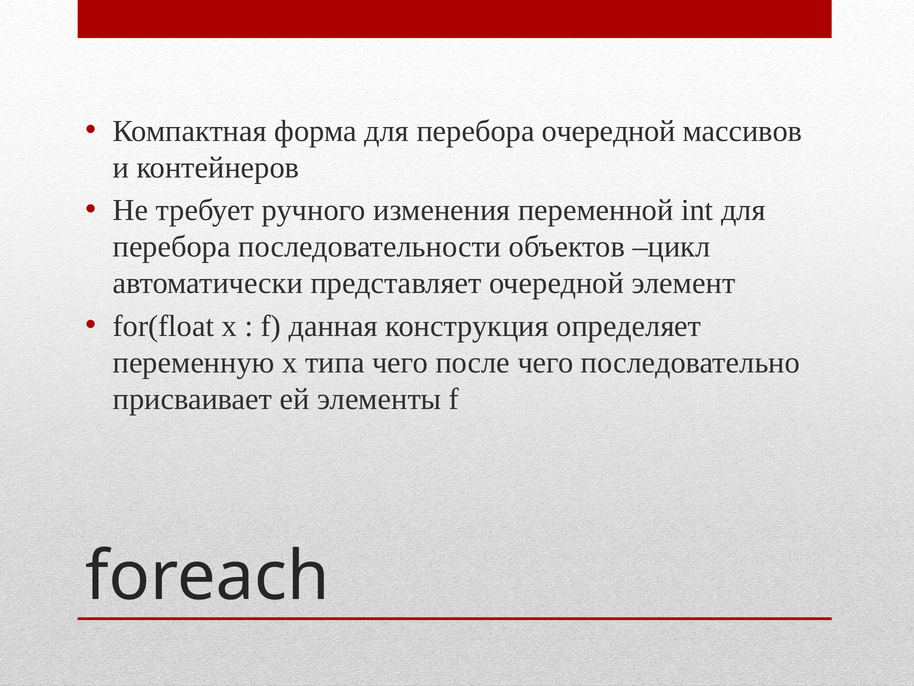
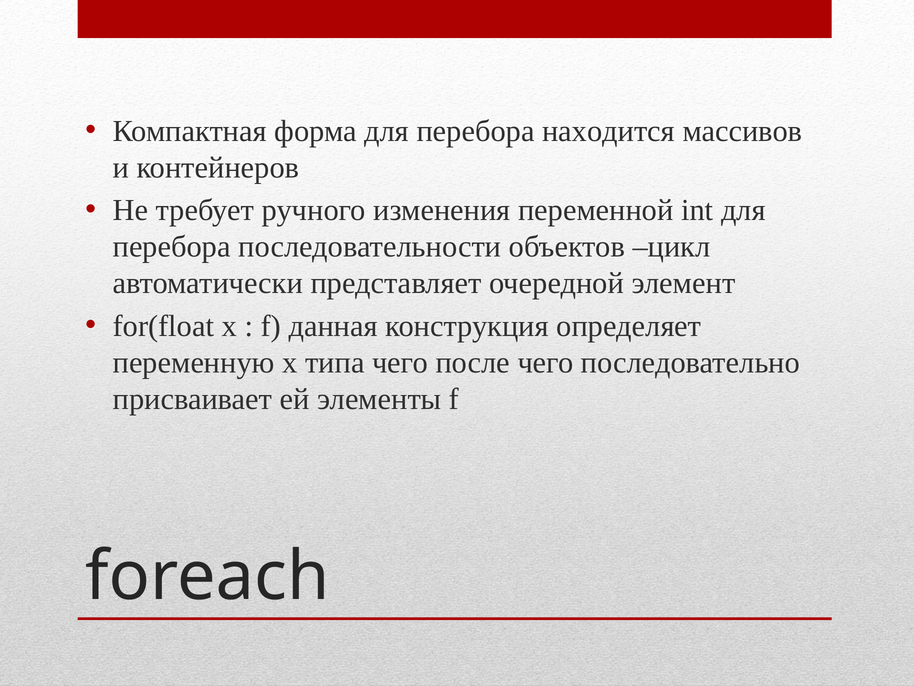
перебора очередной: очередной -> находится (608, 131)
